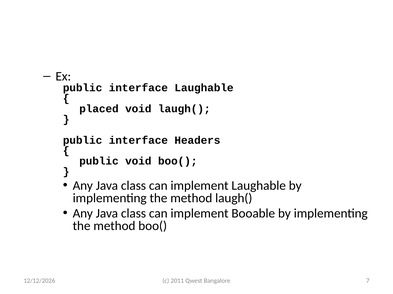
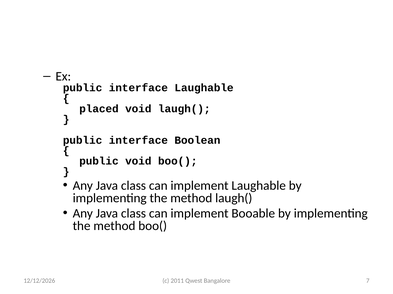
Headers: Headers -> Boolean (197, 141)
